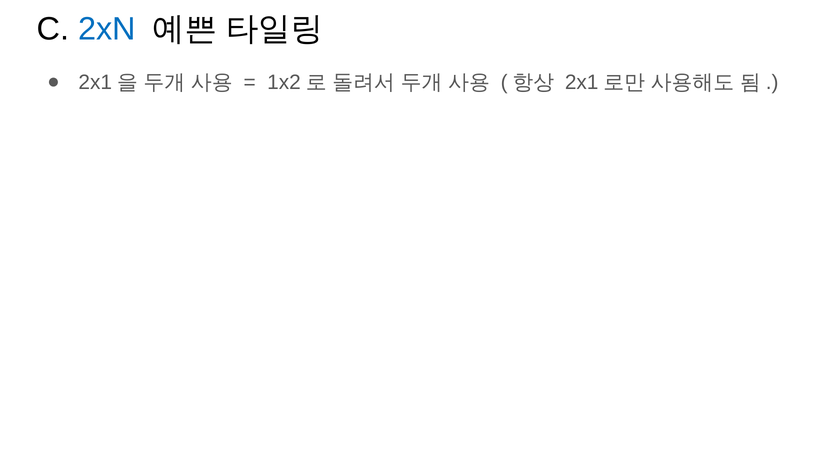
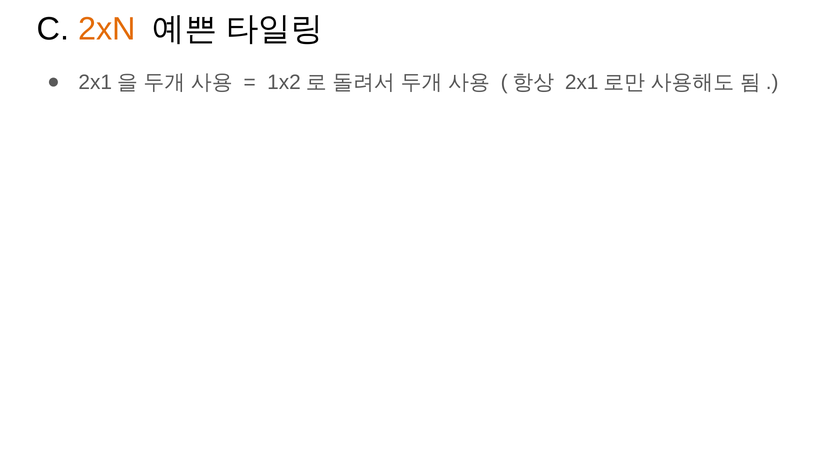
2xN colour: blue -> orange (107, 29)
